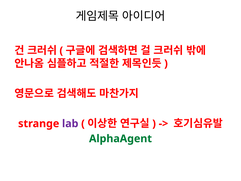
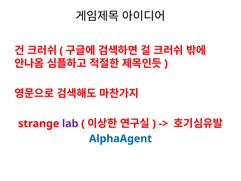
AlphaAgent colour: green -> blue (120, 138)
